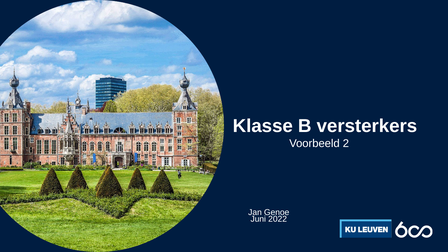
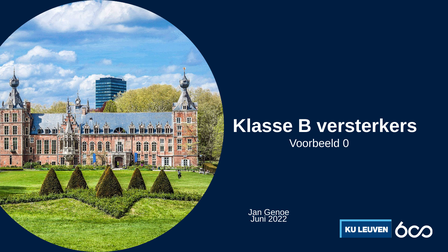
2: 2 -> 0 (346, 144)
